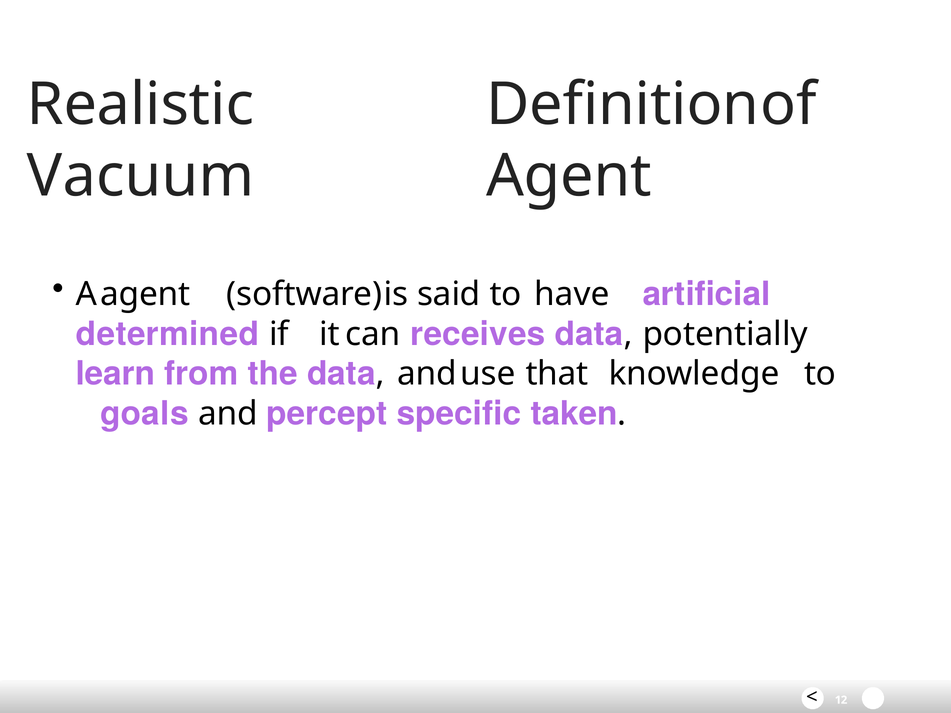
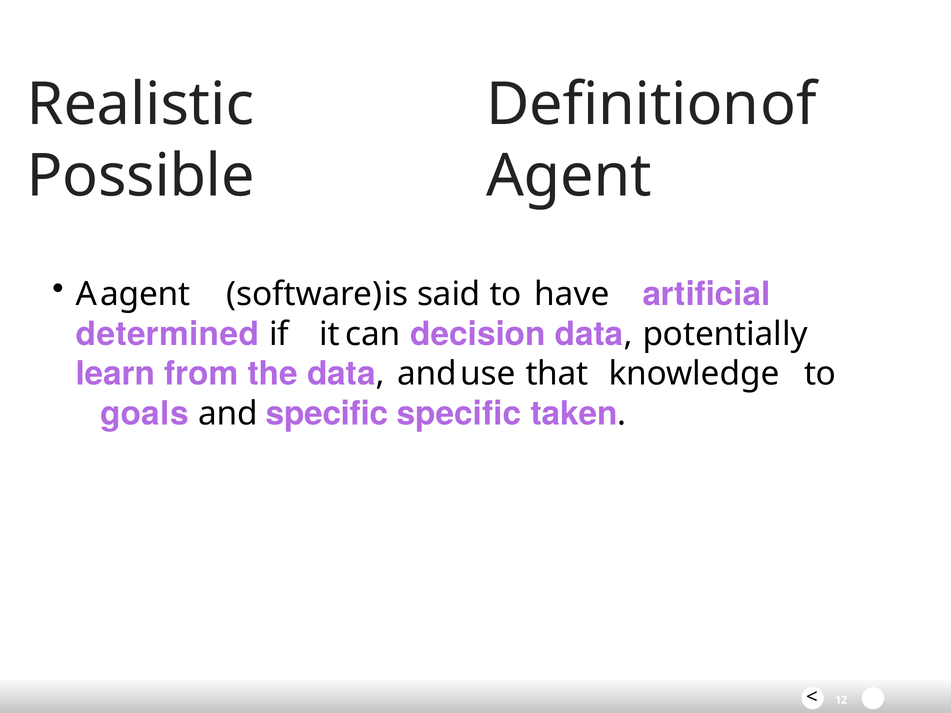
Vacuum: Vacuum -> Possible (141, 176)
receives: receives -> decision (478, 334)
and percept: percept -> specific (327, 414)
